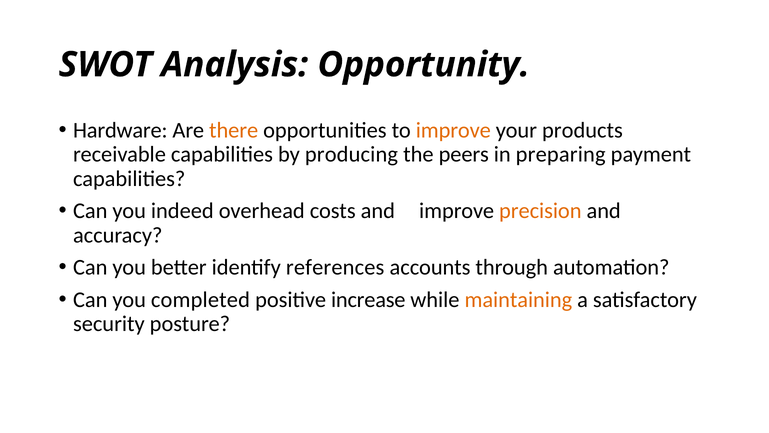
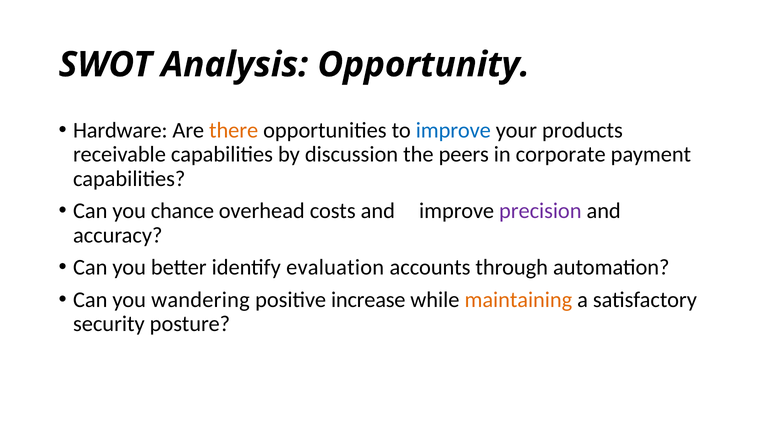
improve colour: orange -> blue (453, 130)
producing: producing -> discussion (352, 154)
preparing: preparing -> corporate (561, 154)
indeed: indeed -> chance (182, 211)
precision colour: orange -> purple (540, 211)
references: references -> evaluation (335, 267)
completed: completed -> wandering (200, 299)
